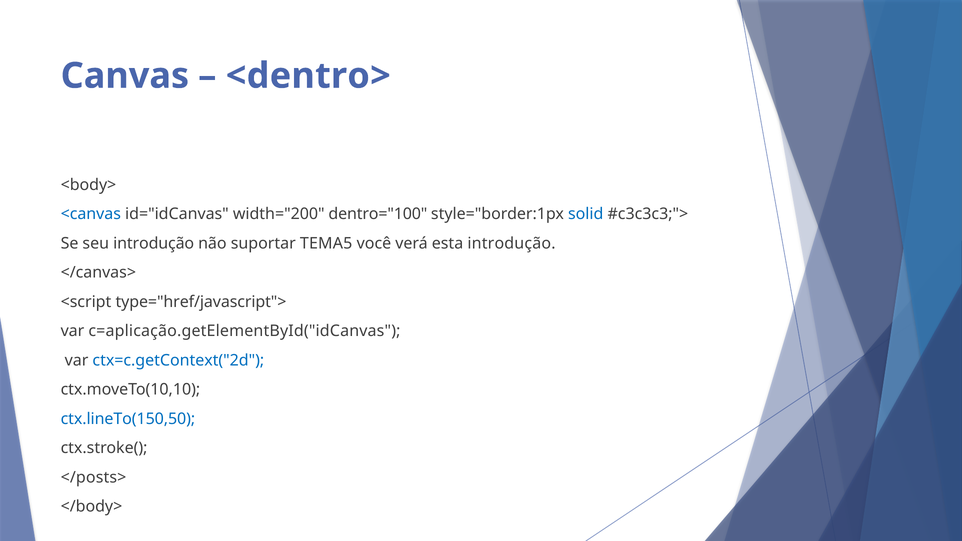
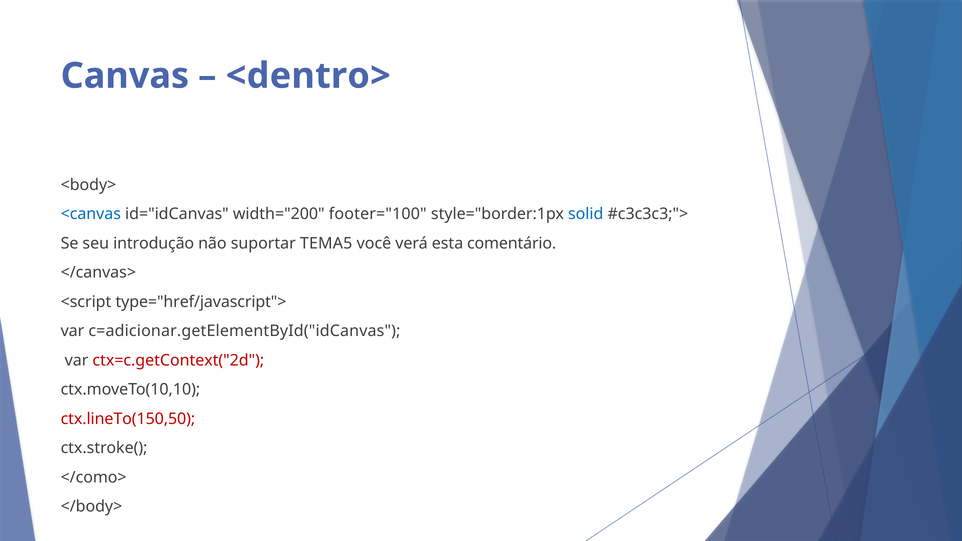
dentro="100: dentro="100 -> footer="100 (378, 214)
esta introdução: introdução -> comentário (512, 243)
c=aplicação.getElementById("idCanvas: c=aplicação.getElementById("idCanvas -> c=adicionar.getElementById("idCanvas (244, 331)
ctx=c.getContext("2d colour: blue -> red (178, 360)
ctx.lineTo(150,50 colour: blue -> red (128, 419)
</posts>: </posts> -> </como> (94, 477)
